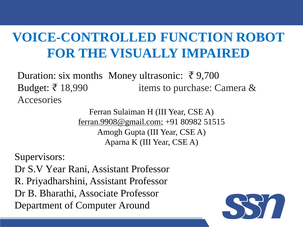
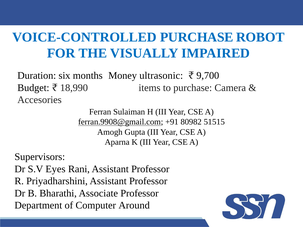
VOICE-CONTROLLED FUNCTION: FUNCTION -> PURCHASE (197, 37)
S.V Year: Year -> Eyes (56, 169)
